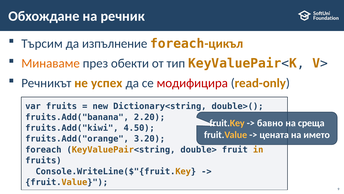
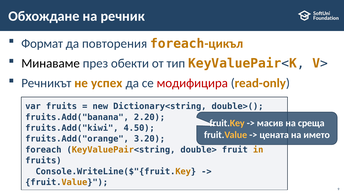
Търсим: Търсим -> Формат (42, 43)
изпълнение: изпълнение -> повторения (115, 43)
Минаваме colour: orange -> black (51, 63)
бавно: бавно -> масив (270, 123)
